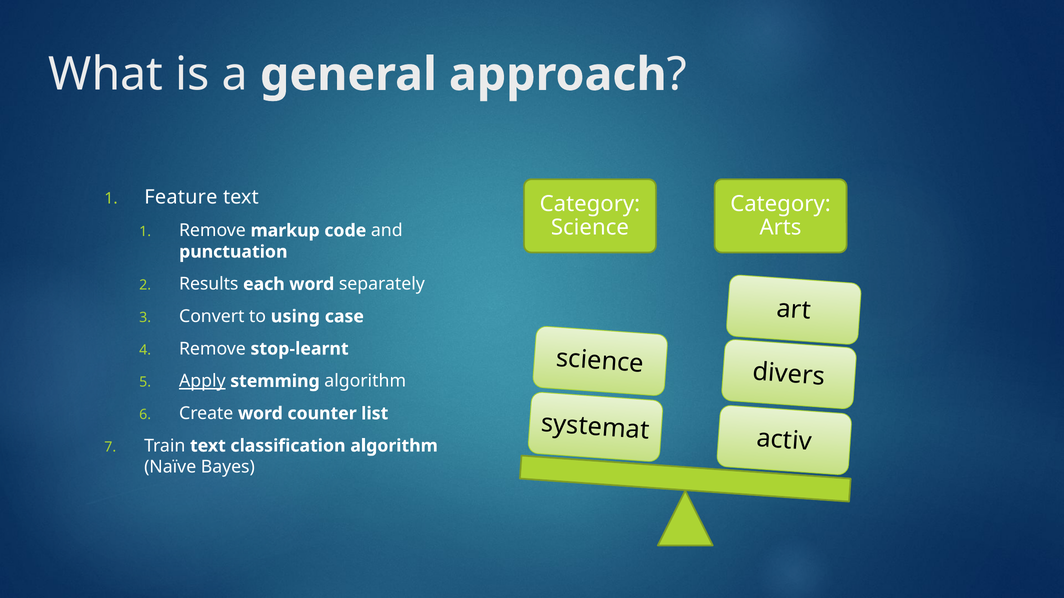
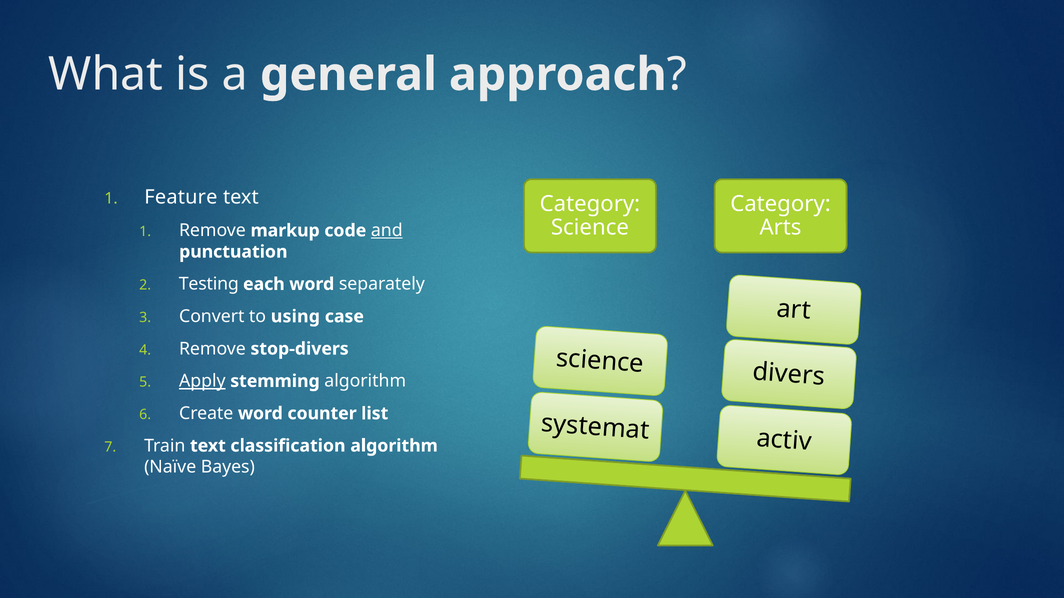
and underline: none -> present (387, 231)
Results: Results -> Testing (209, 284)
stop-learnt: stop-learnt -> stop-divers (300, 349)
